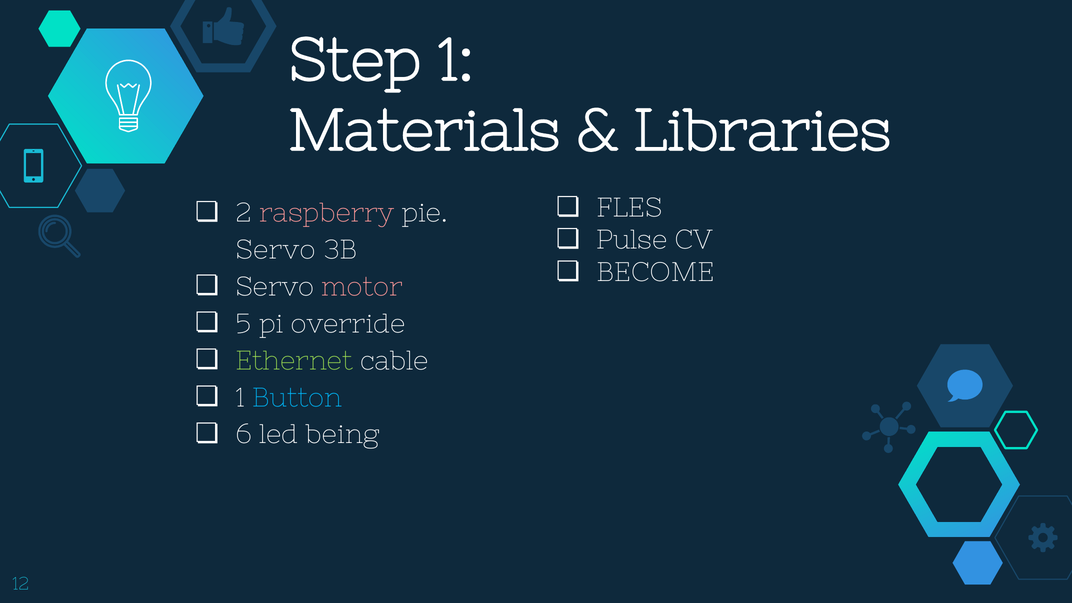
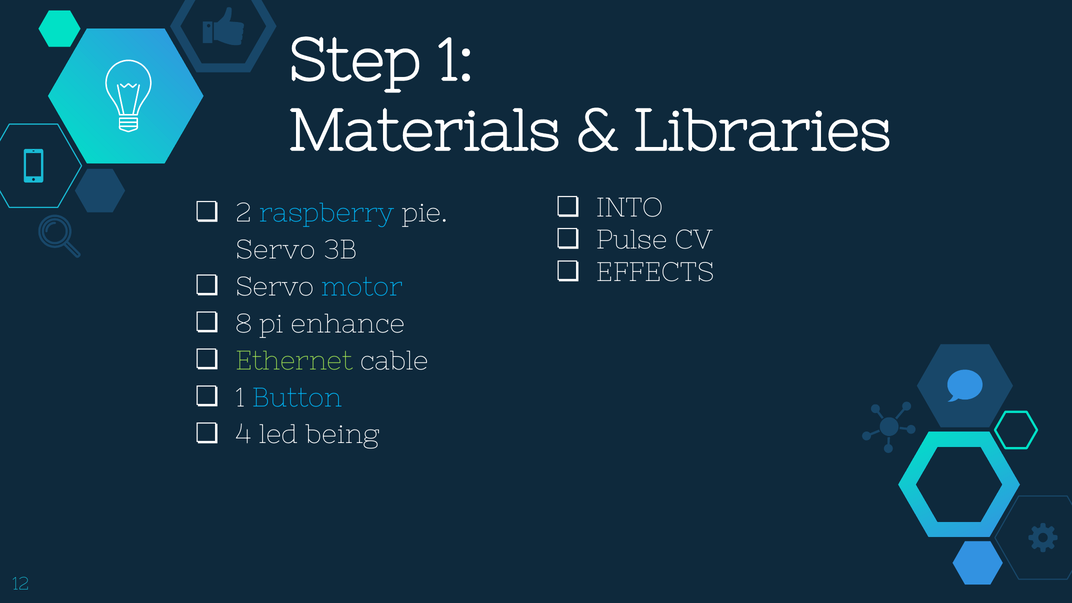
FLES: FLES -> INTO (630, 208)
raspberry colour: pink -> light blue (327, 213)
BECOME: BECOME -> EFFECTS (655, 272)
motor colour: pink -> light blue (362, 287)
5: 5 -> 8 (244, 324)
override: override -> enhance (348, 324)
6: 6 -> 4 (244, 435)
